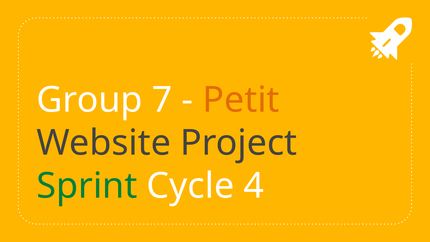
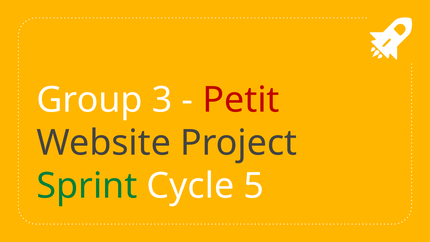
7: 7 -> 3 (162, 100)
Petit colour: orange -> red (241, 100)
4: 4 -> 5 (254, 186)
